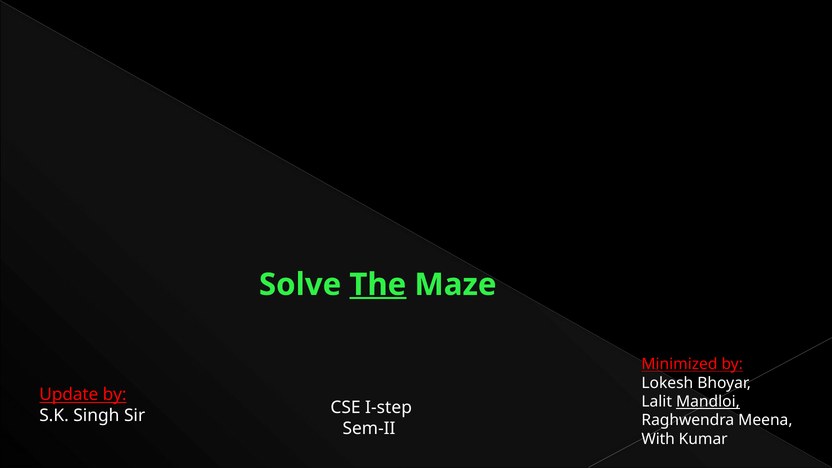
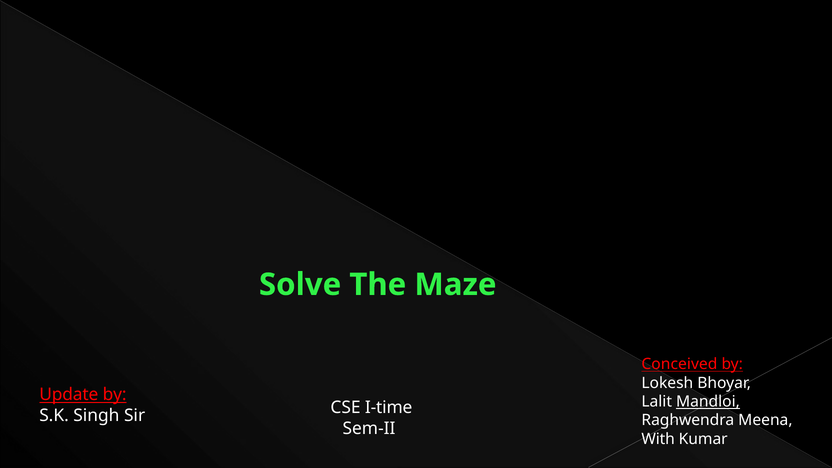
The underline: present -> none (378, 285)
Minimized: Minimized -> Conceived (679, 364)
I-step: I-step -> I-time (389, 407)
